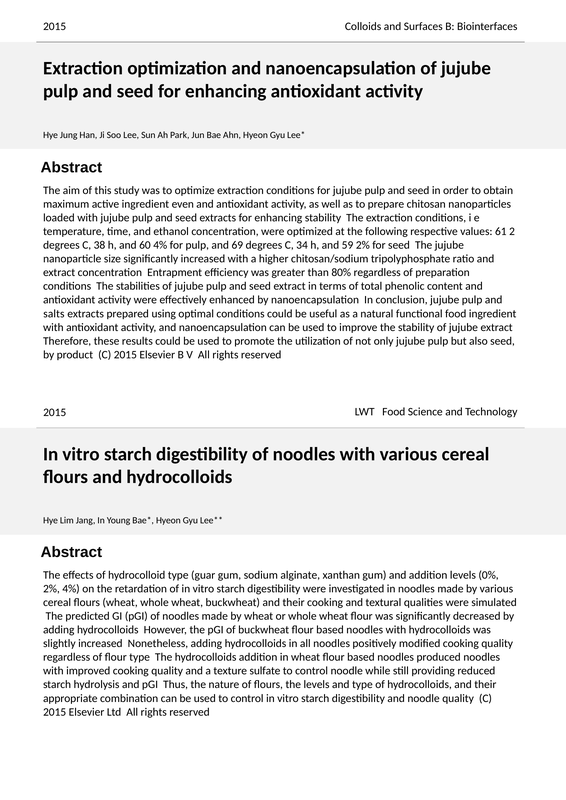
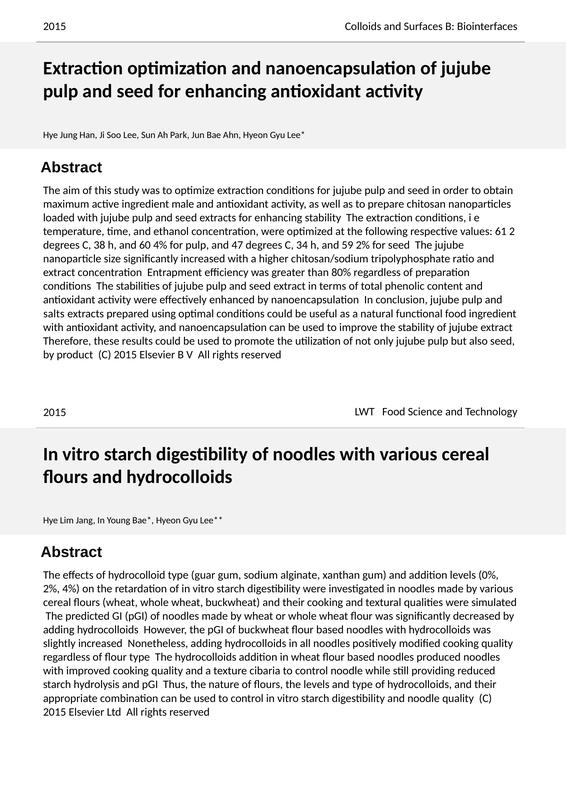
even: even -> male (183, 204)
69: 69 -> 47 (237, 245)
sulfate: sulfate -> cibaria (265, 671)
